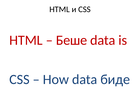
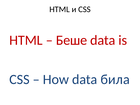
биде: биде -> била (115, 79)
